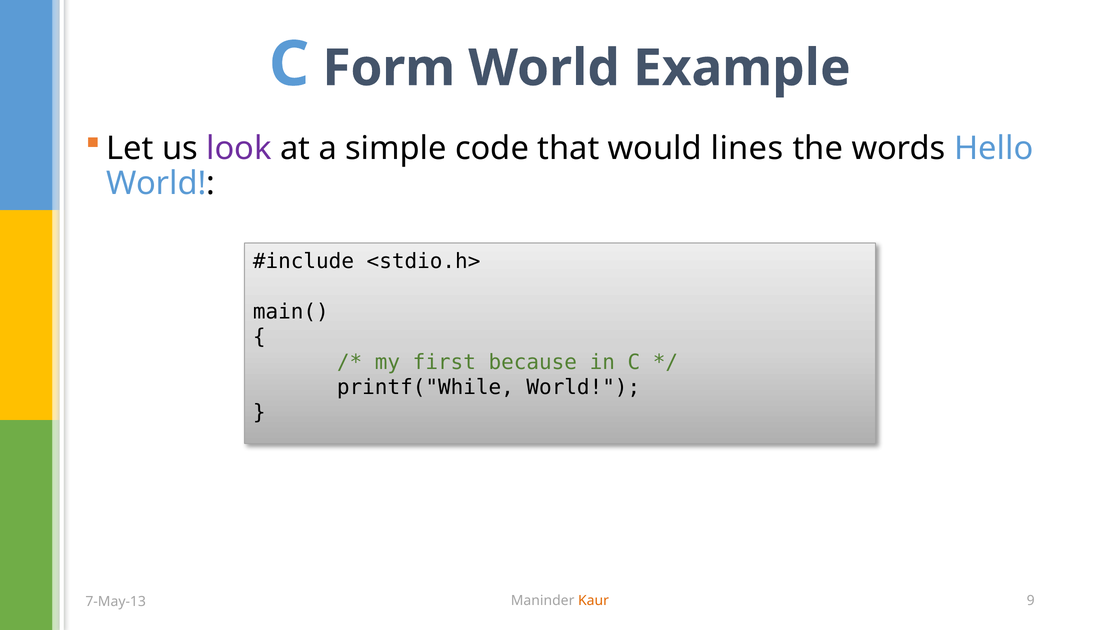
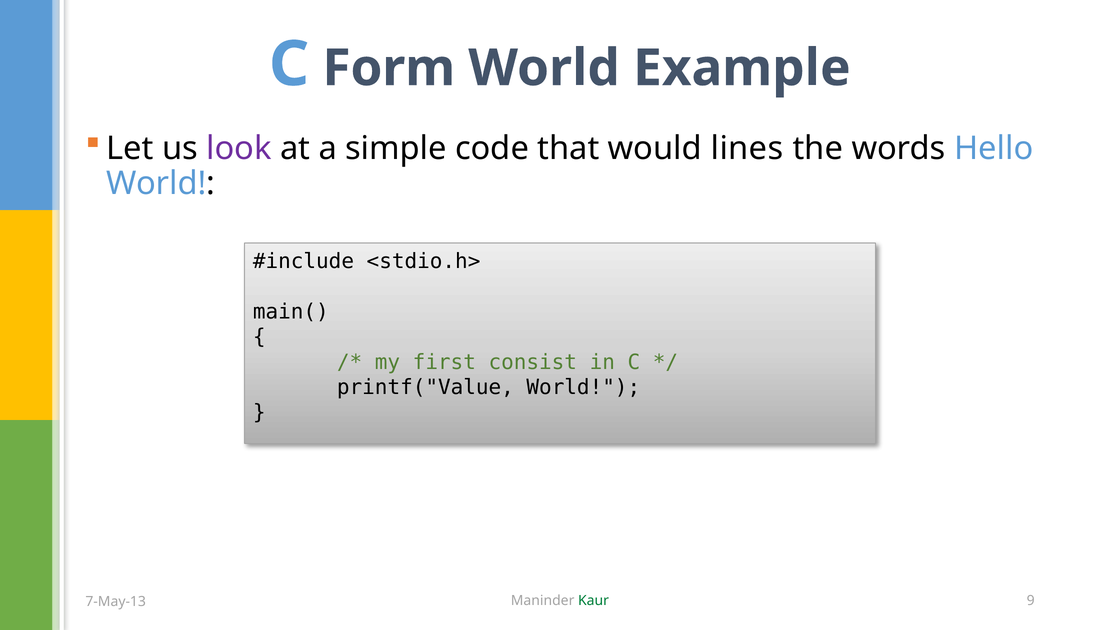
because: because -> consist (533, 362)
printf("While: printf("While -> printf("Value (425, 387)
Kaur colour: orange -> green (594, 601)
